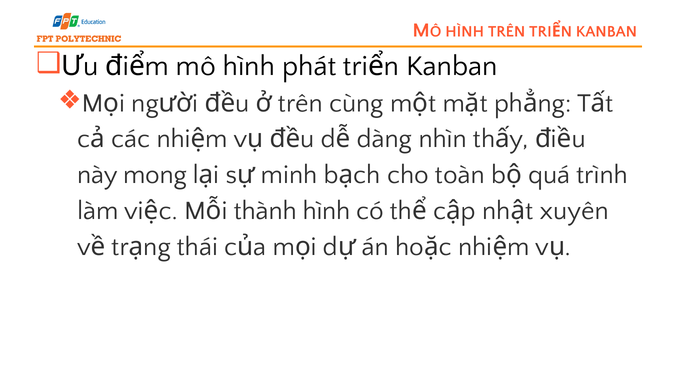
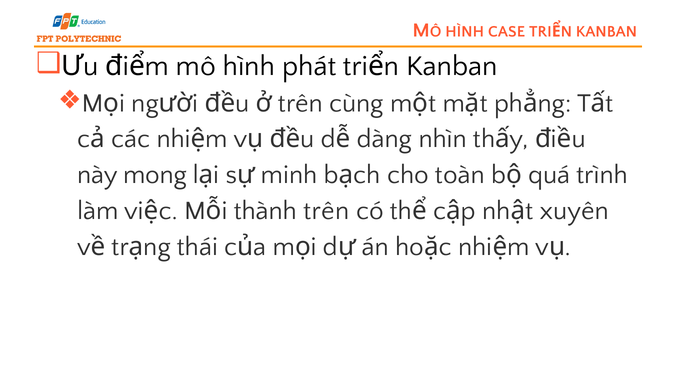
HÌNH TRÊN: TRÊN -> CASE (507, 31)
thành hình: hình -> trên (326, 211)
